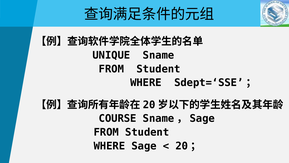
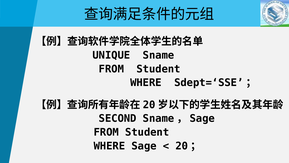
COURSE: COURSE -> SECOND (118, 118)
